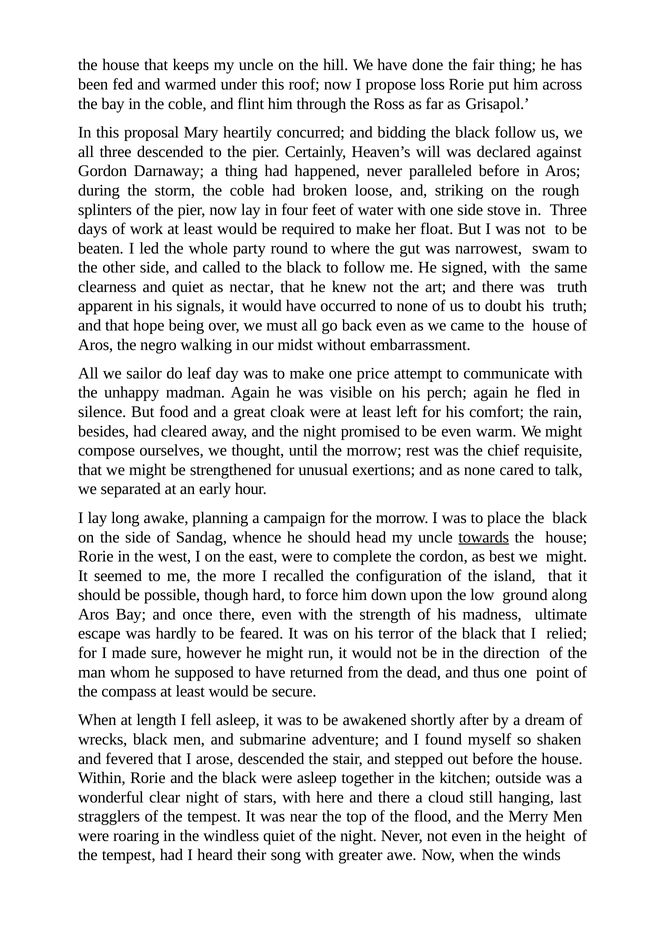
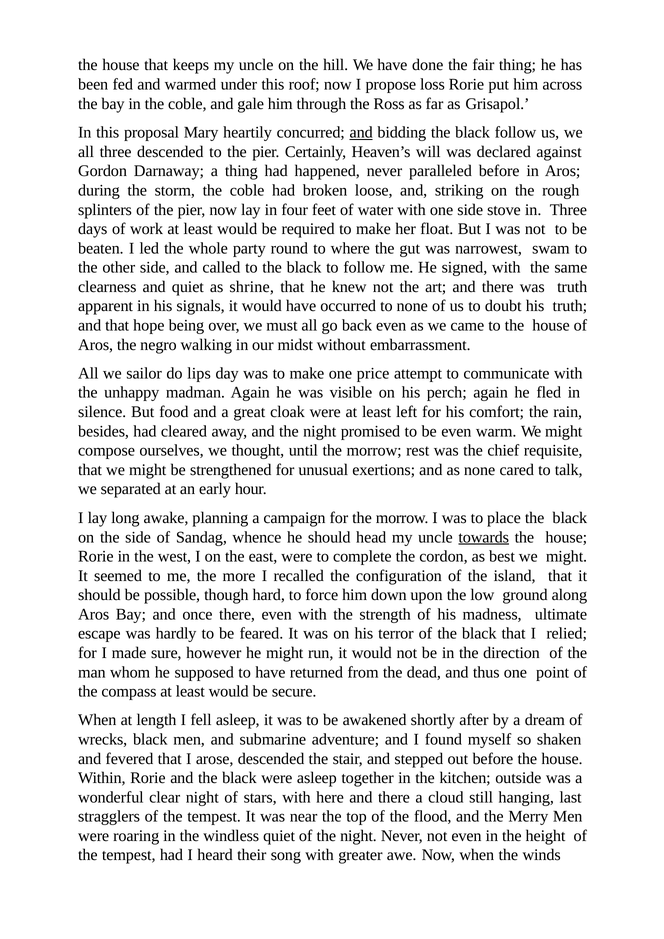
flint: flint -> gale (251, 104)
and underline: none -> present (361, 133)
nectar: nectar -> shrine (252, 287)
leaf: leaf -> lips (199, 374)
